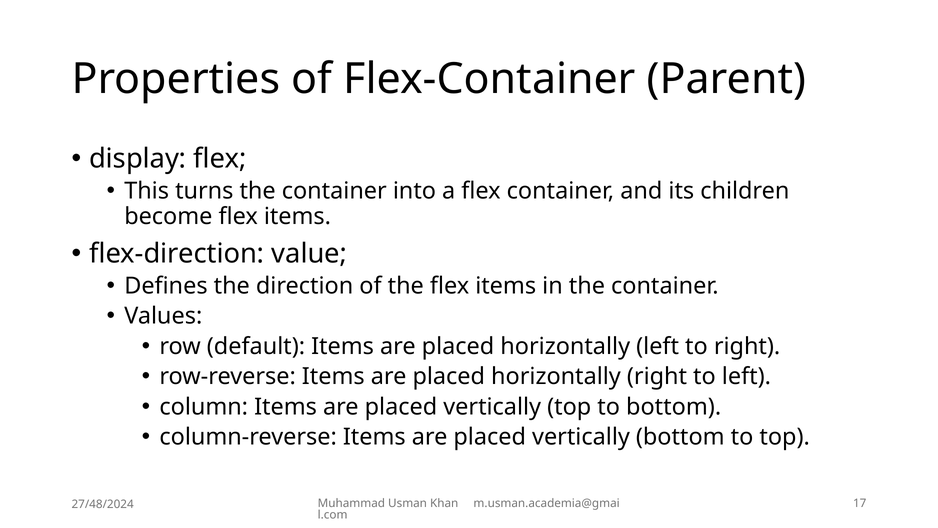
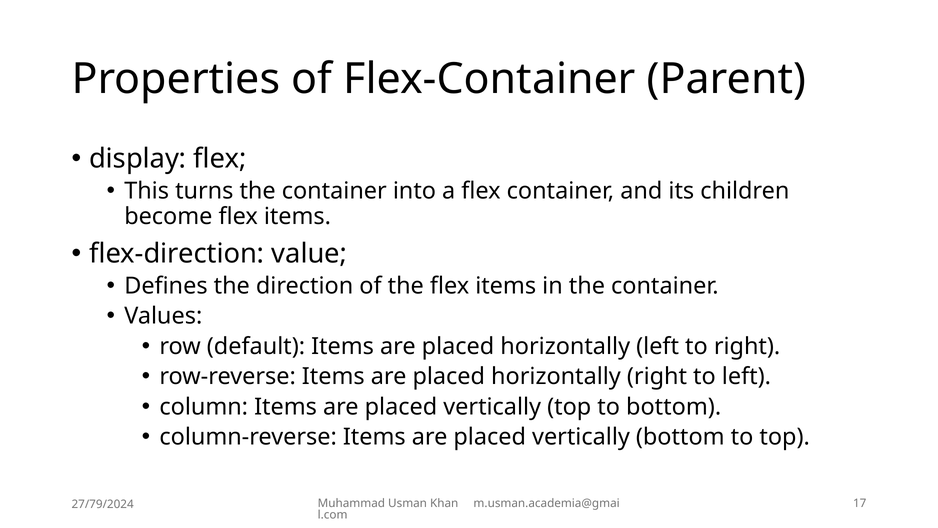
27/48/2024: 27/48/2024 -> 27/79/2024 (103, 504)
